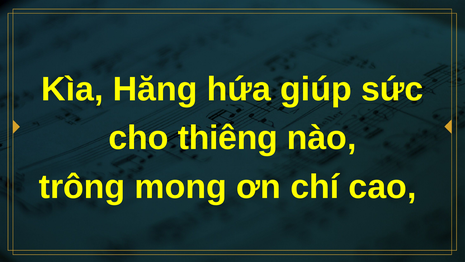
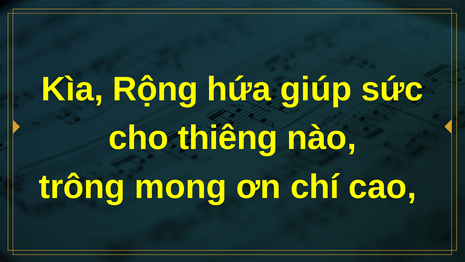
Hăng: Hăng -> Rộng (155, 89)
